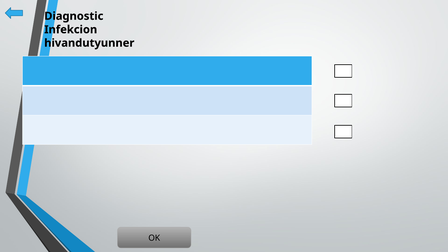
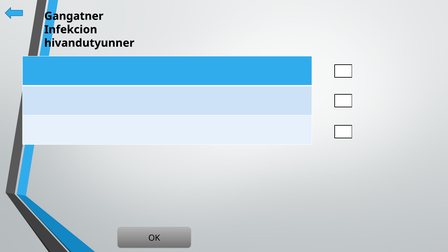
Diagnostic: Diagnostic -> Gangatner (74, 16)
